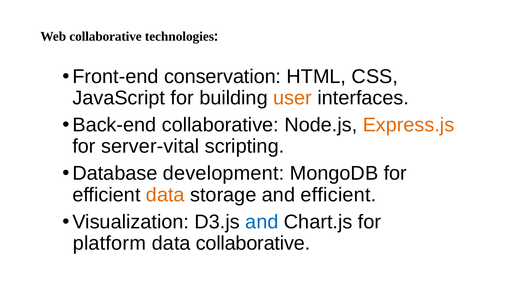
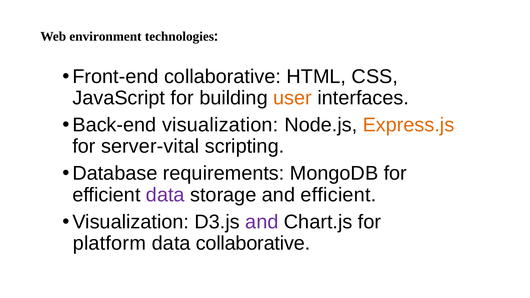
Web collaborative: collaborative -> environment (105, 36)
Front-end conservation: conservation -> collaborative (223, 77)
Back-end collaborative: collaborative -> visualization (220, 125)
development: development -> requirements (224, 173)
data colour: orange -> purple (165, 195)
and colour: blue -> purple (262, 222)
